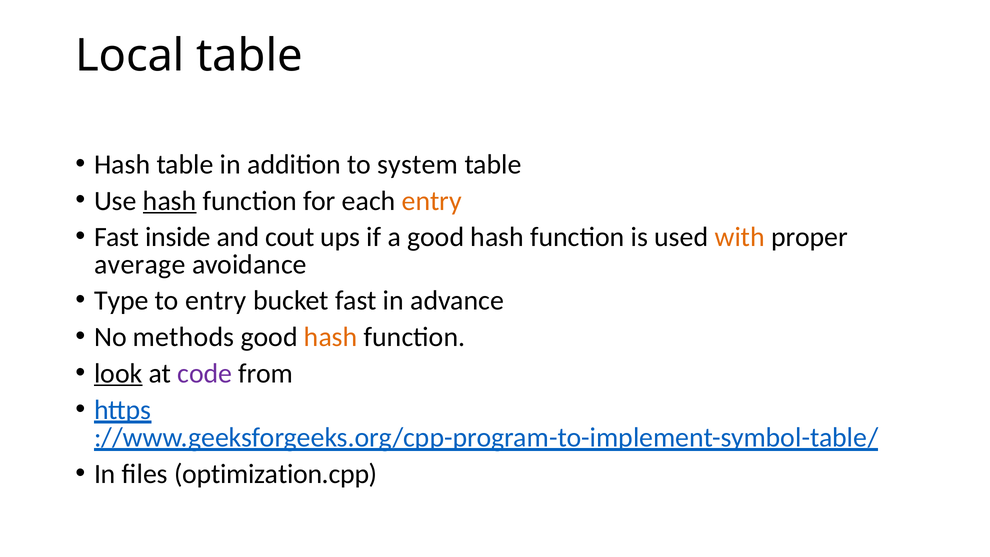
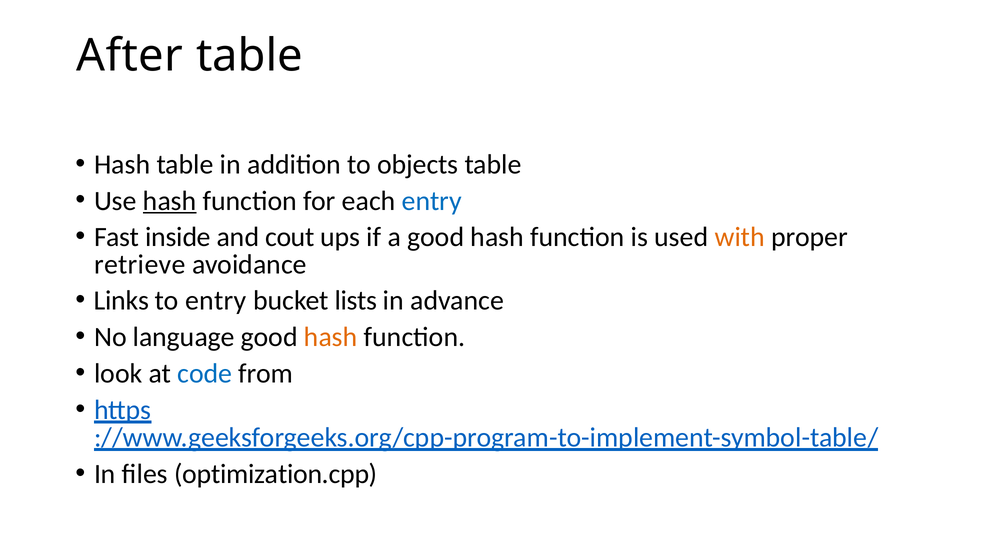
Local: Local -> After (130, 56)
system: system -> objects (418, 164)
entry colour: orange -> blue (432, 201)
average: average -> retrieve (140, 264)
Type: Type -> Links (121, 301)
bucket fast: fast -> lists (356, 301)
methods: methods -> language (184, 337)
look underline: present -> none (118, 373)
code colour: purple -> blue (205, 373)
